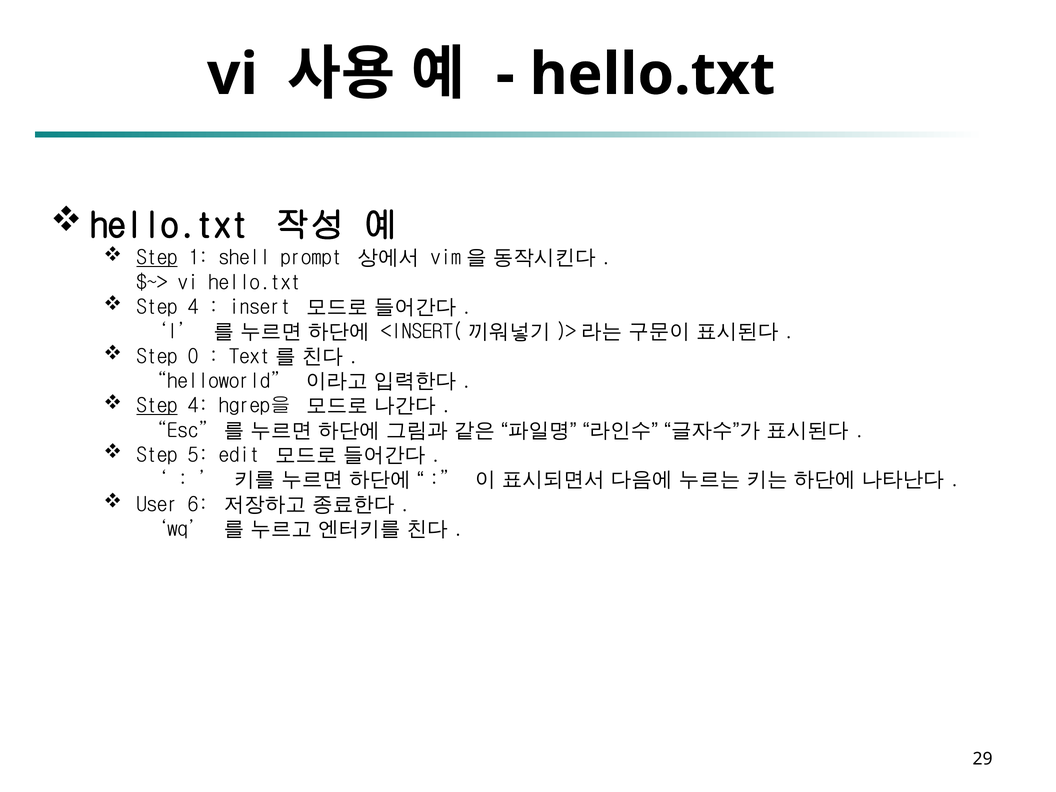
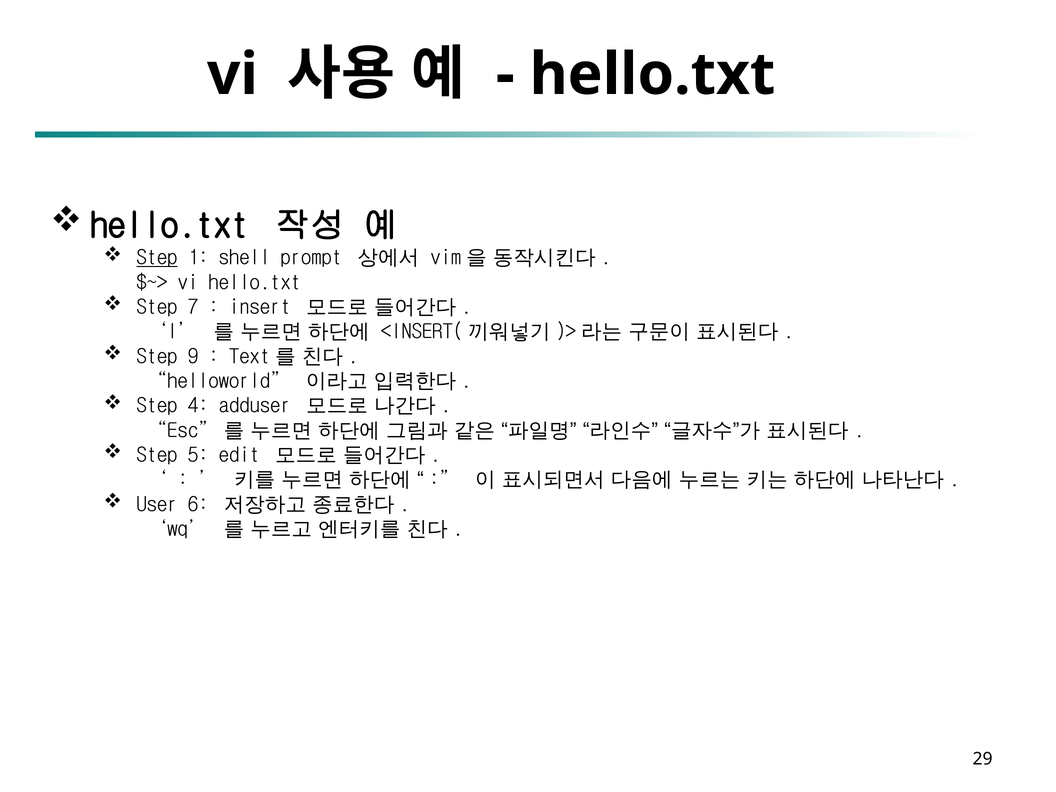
4: 4 -> 7 (193, 307)
0: 0 -> 9 (193, 356)
Step underline: present -> none (157, 406)
hgrep을: hgrep을 -> adduser (255, 406)
